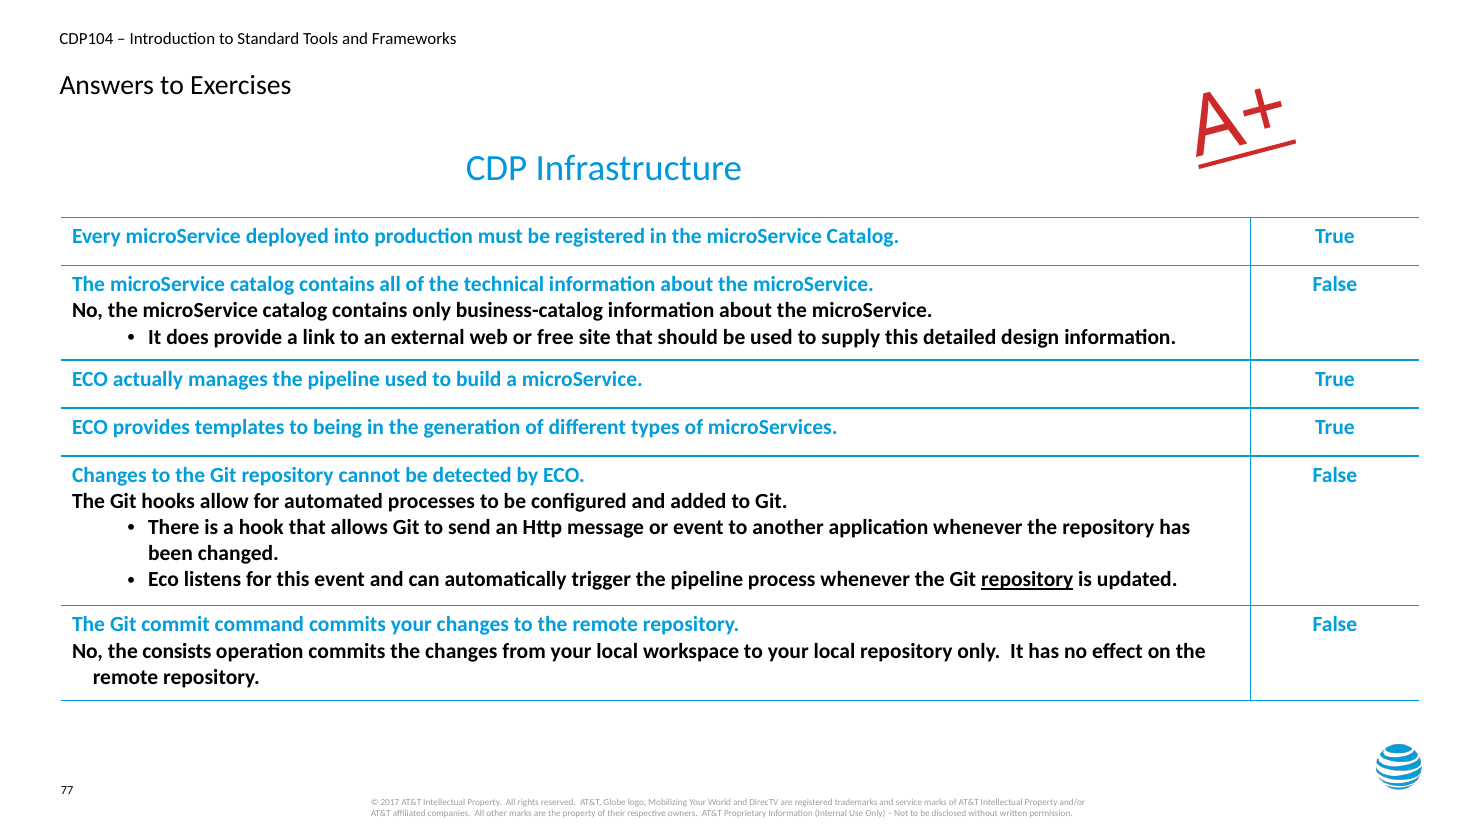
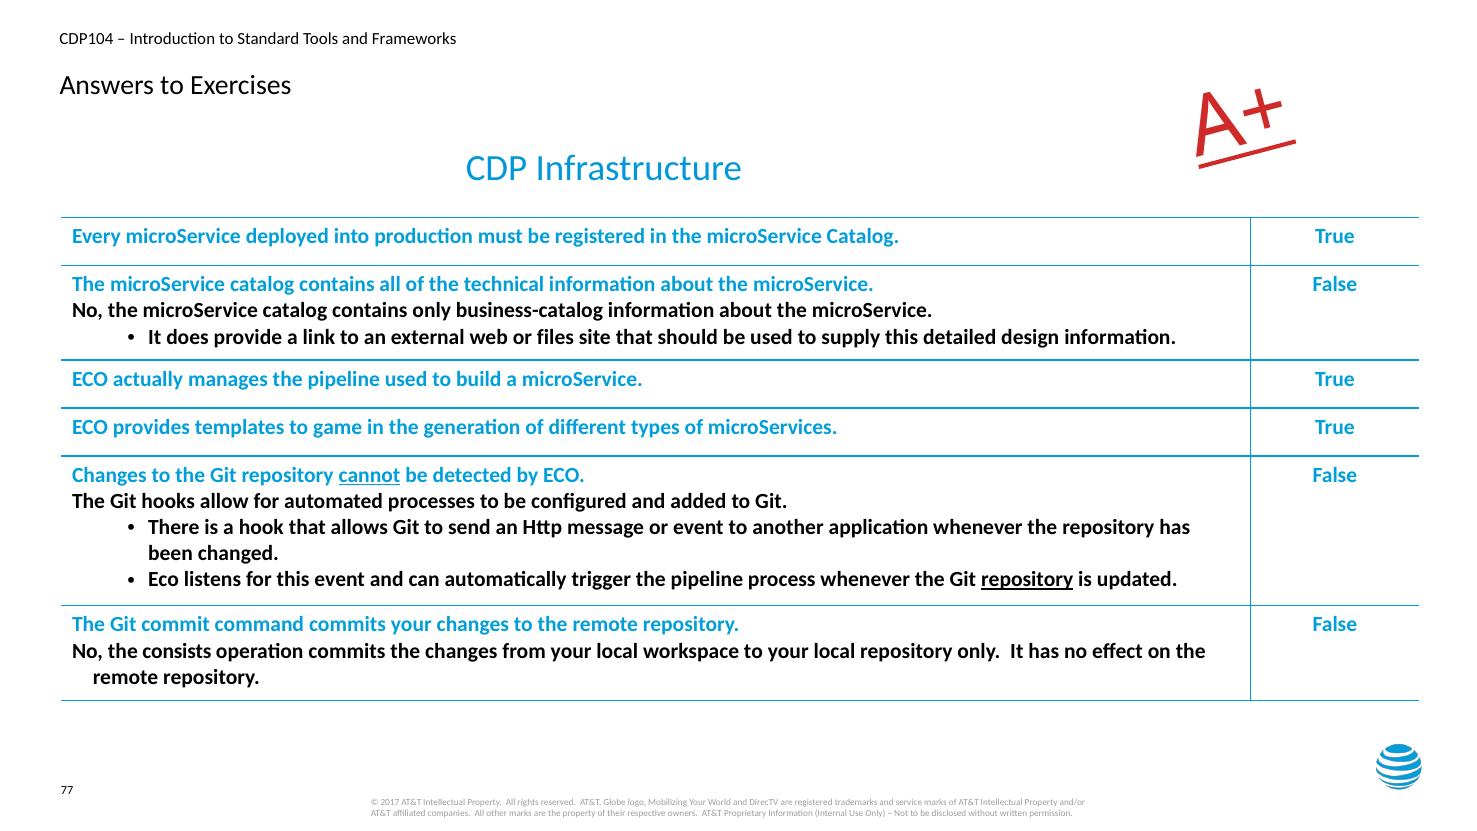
free: free -> files (555, 337)
being: being -> game (338, 427)
cannot underline: none -> present (370, 475)
